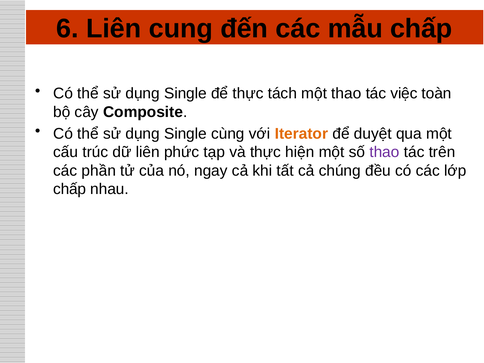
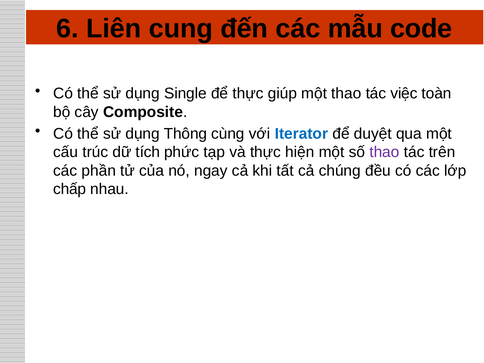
mẫu chấp: chấp -> code (421, 28)
tách: tách -> giúp (282, 93)
Single: Single -> Thông (185, 134)
Iterator colour: orange -> blue (301, 134)
dữ liên: liên -> tích (148, 152)
